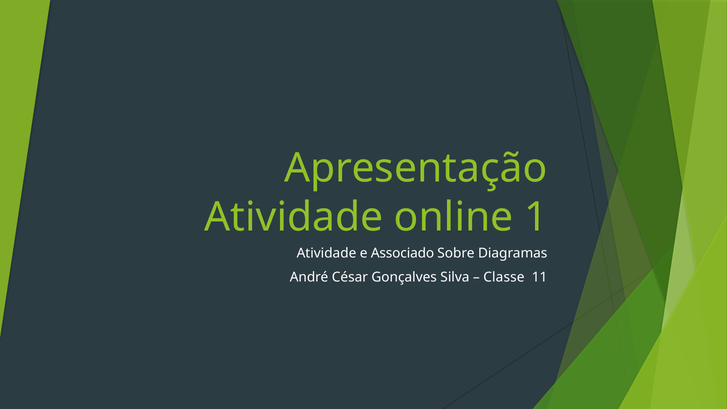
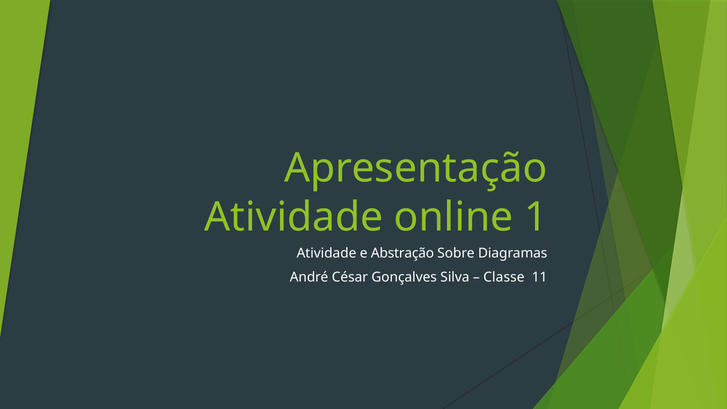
Associado: Associado -> Abstração (403, 253)
